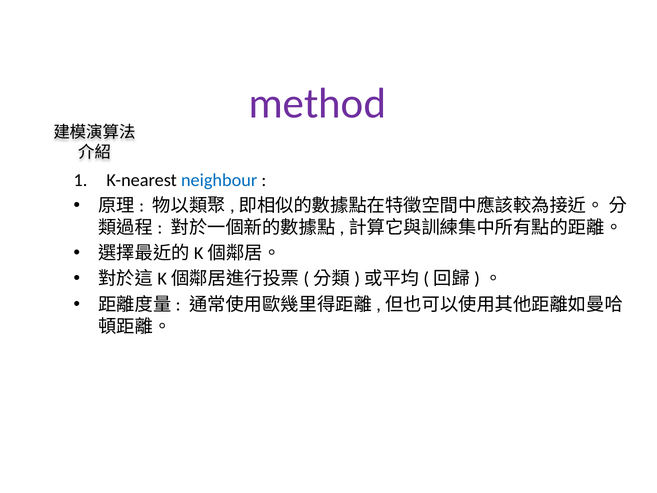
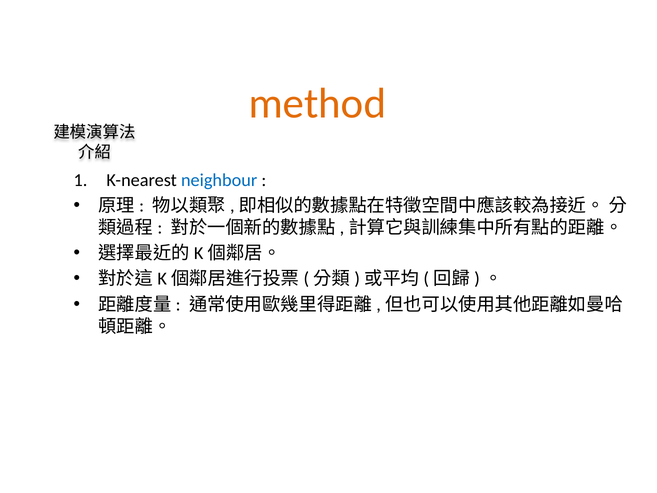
method colour: purple -> orange (317, 103)
